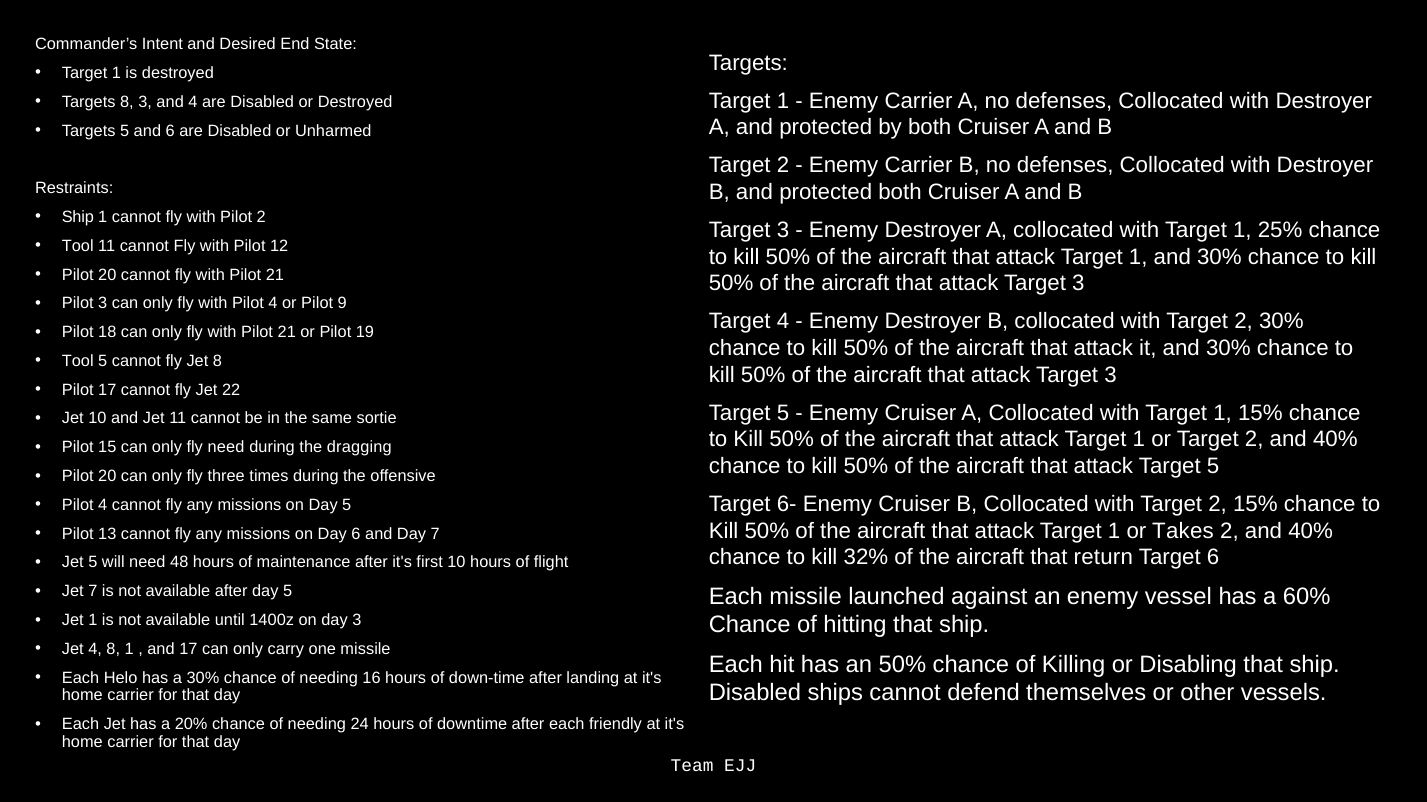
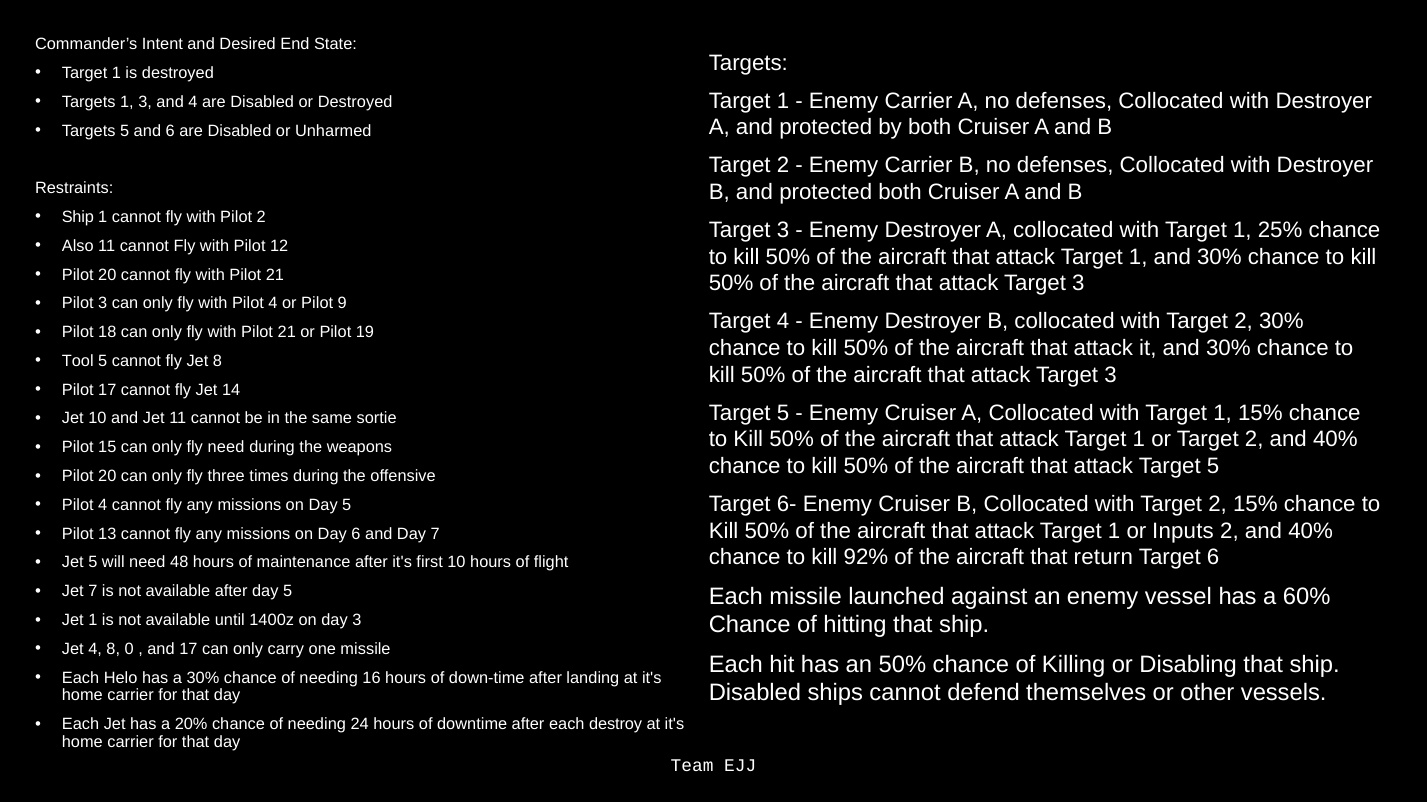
Targets 8: 8 -> 1 (127, 102)
Tool: Tool -> Also (78, 246)
22: 22 -> 14 (231, 390)
dragging: dragging -> weapons (359, 448)
Takes: Takes -> Inputs (1183, 531)
32%: 32% -> 92% (866, 558)
8 1: 1 -> 0 (129, 650)
friendly: friendly -> destroy (616, 725)
